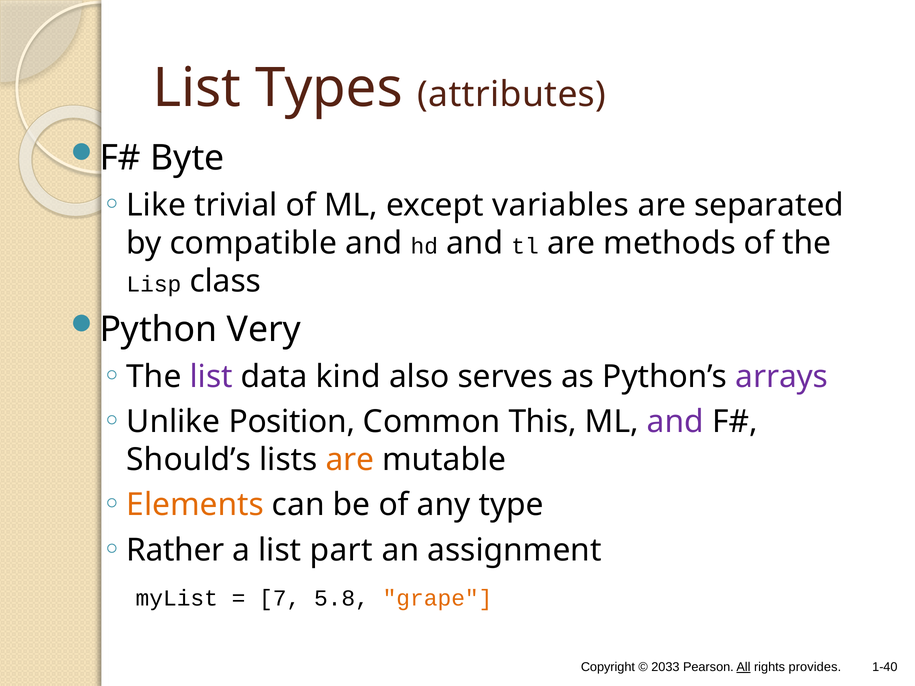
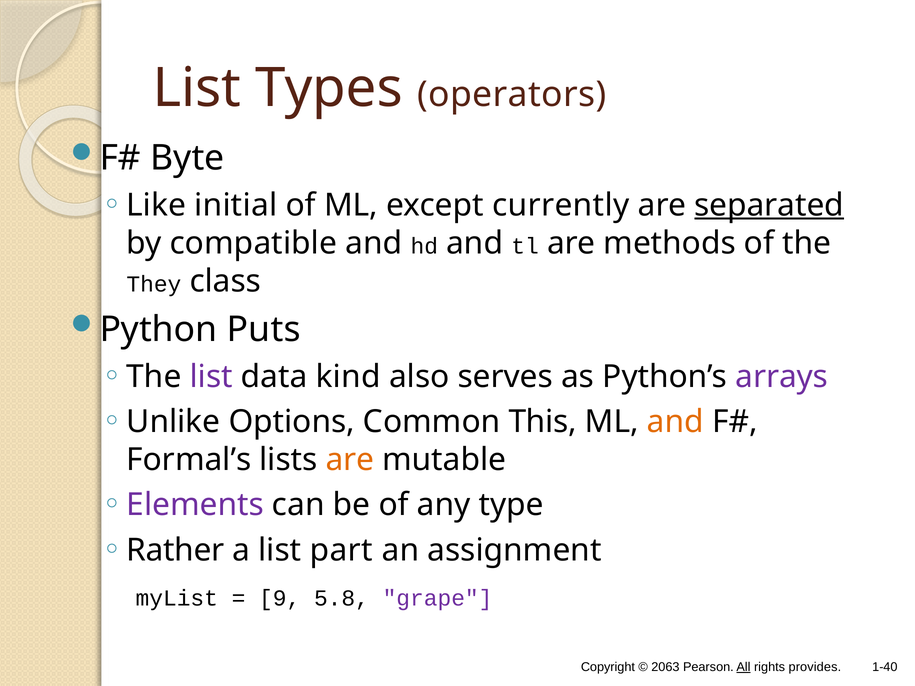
attributes: attributes -> operators (512, 95)
trivial: trivial -> initial (236, 205)
variables: variables -> currently (561, 205)
separated underline: none -> present (769, 205)
Lisp: Lisp -> They (154, 284)
Very: Very -> Puts (264, 330)
Position: Position -> Options (292, 422)
and colour: purple -> orange (675, 422)
Should’s: Should’s -> Formal’s (189, 460)
Elements colour: orange -> purple (195, 505)
7: 7 -> 9 (280, 598)
grape colour: orange -> purple (438, 598)
2033: 2033 -> 2063 (665, 667)
